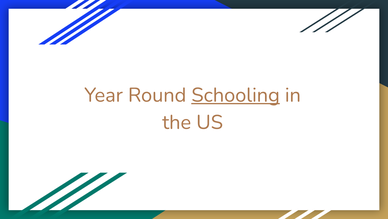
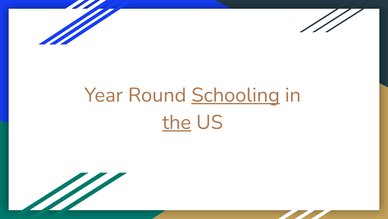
the underline: none -> present (177, 122)
